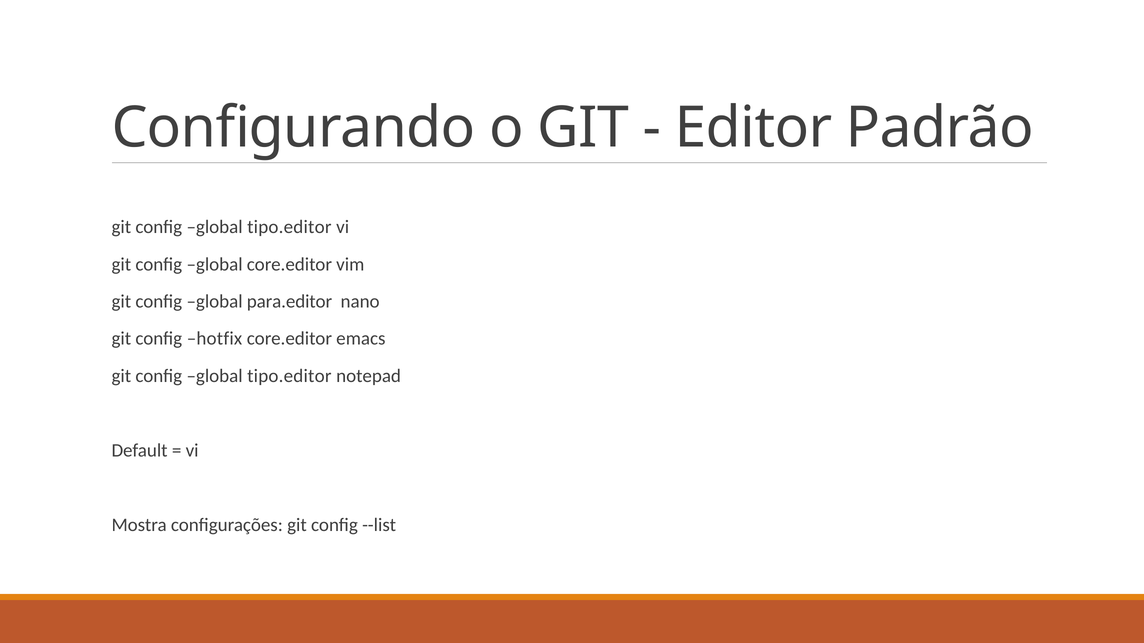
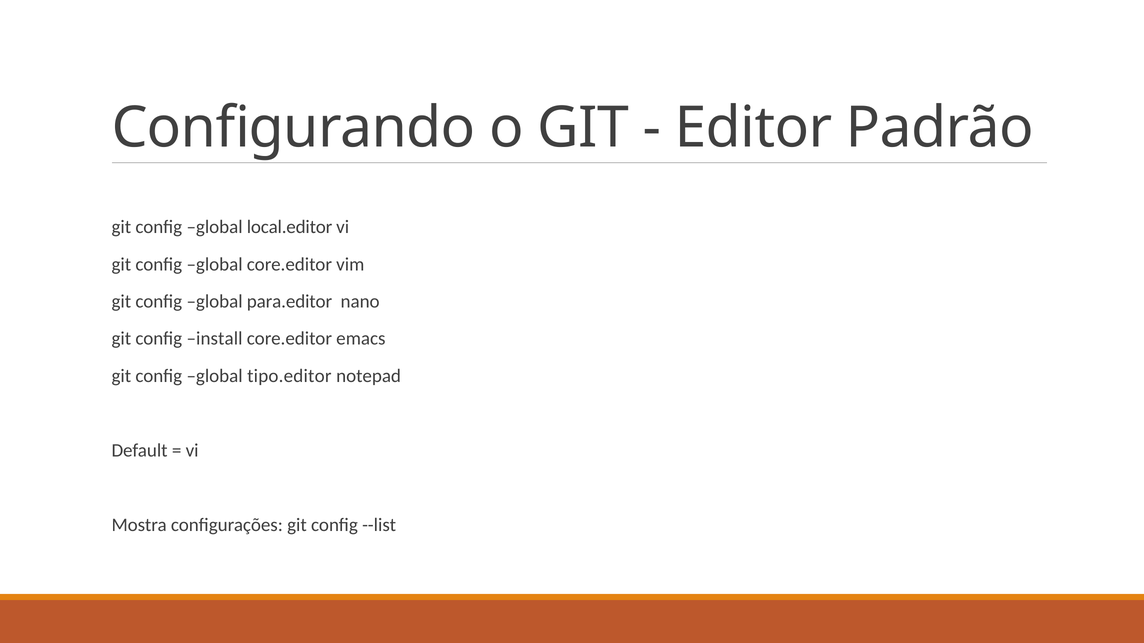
tipo.editor: tipo.editor -> local.editor (290, 227)
hotfix: hotfix -> install (215, 339)
